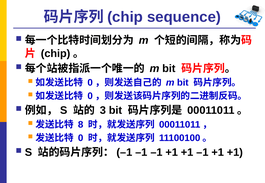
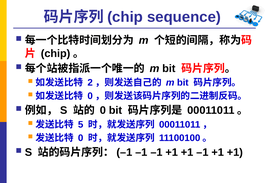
0: 0 -> 2 (90, 83)
3: 3 -> 0 (103, 111)
8: 8 -> 5 (81, 125)
